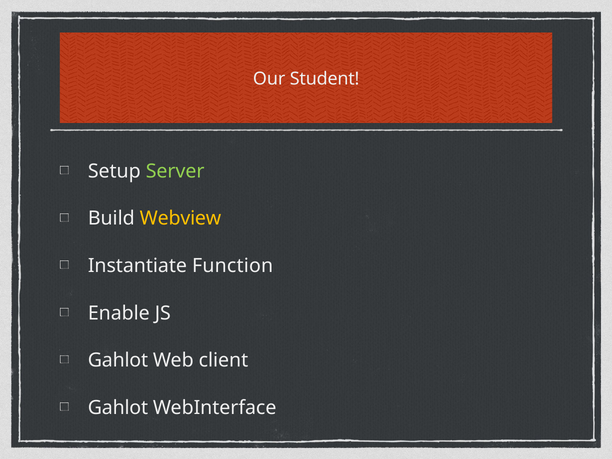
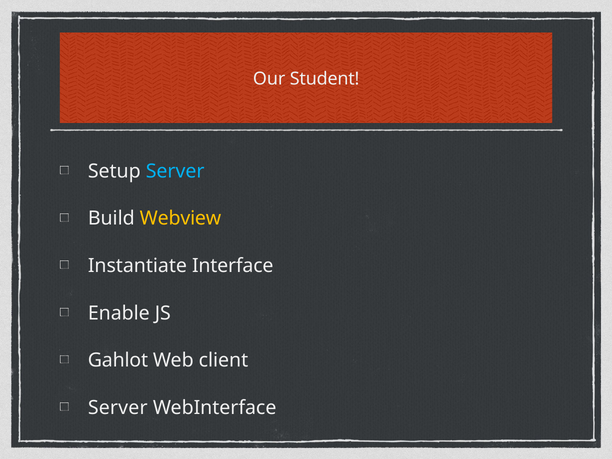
Server colour: light green -> light blue (175, 171)
Function: Function -> Interface (233, 266)
Gahlot: Gahlot -> Server (118, 408)
